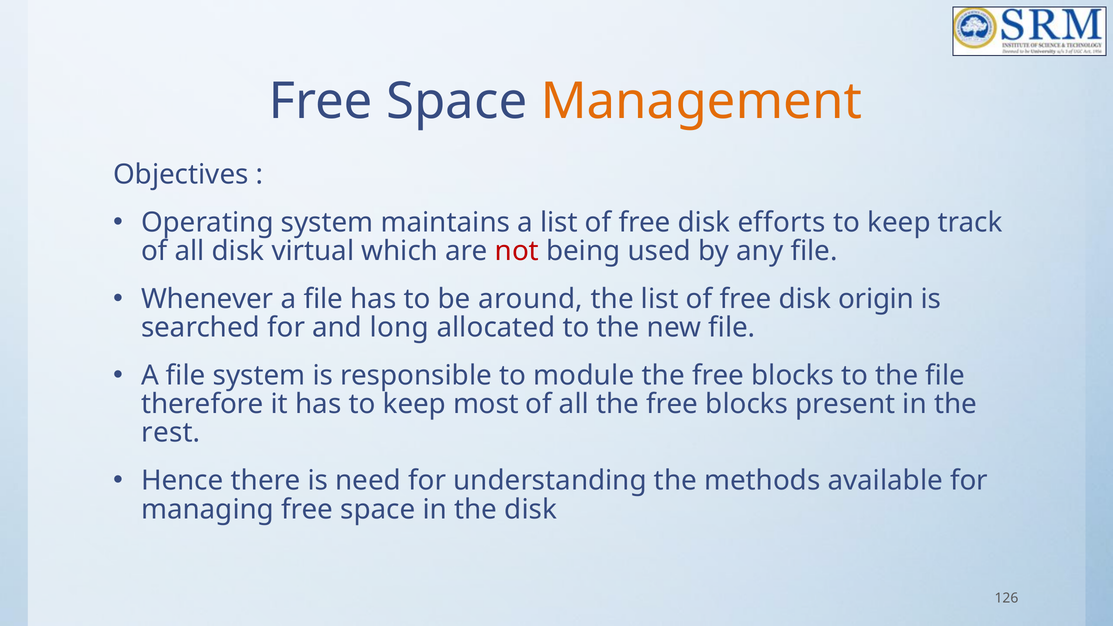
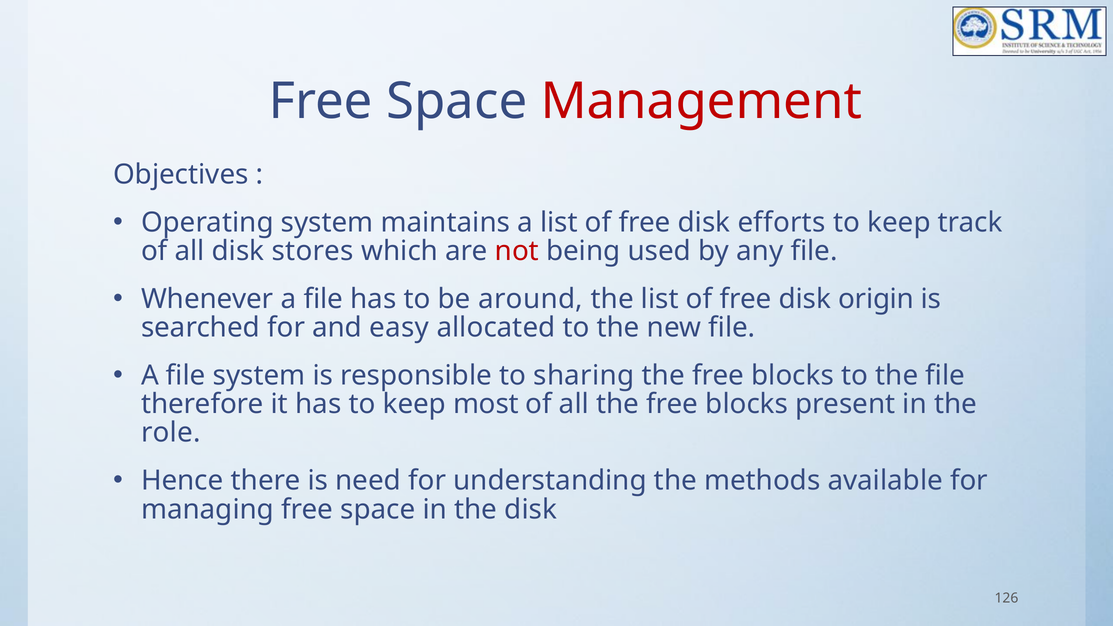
Management colour: orange -> red (701, 102)
virtual: virtual -> stores (313, 251)
long: long -> easy (399, 328)
module: module -> sharing (584, 376)
rest: rest -> role (171, 433)
